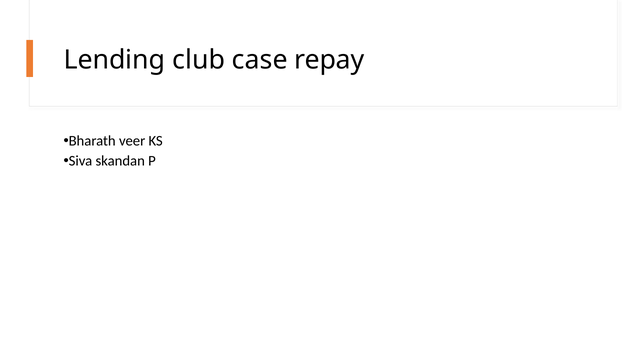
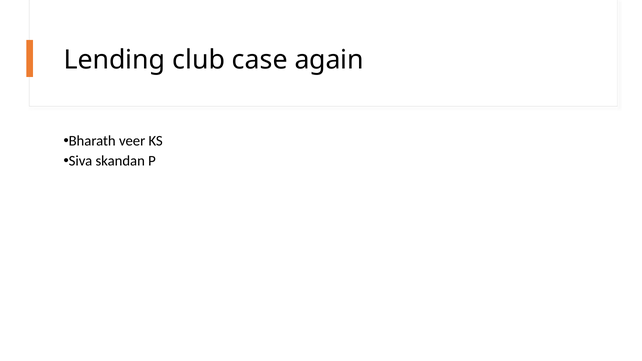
repay: repay -> again (329, 60)
